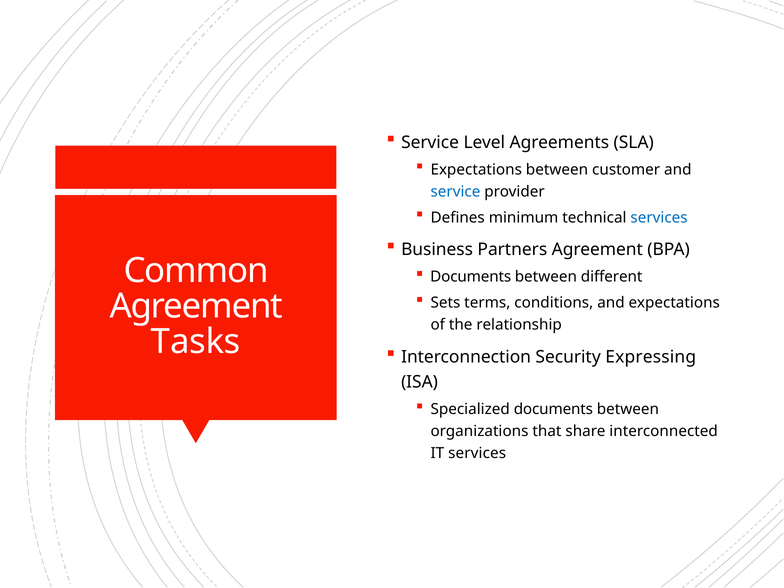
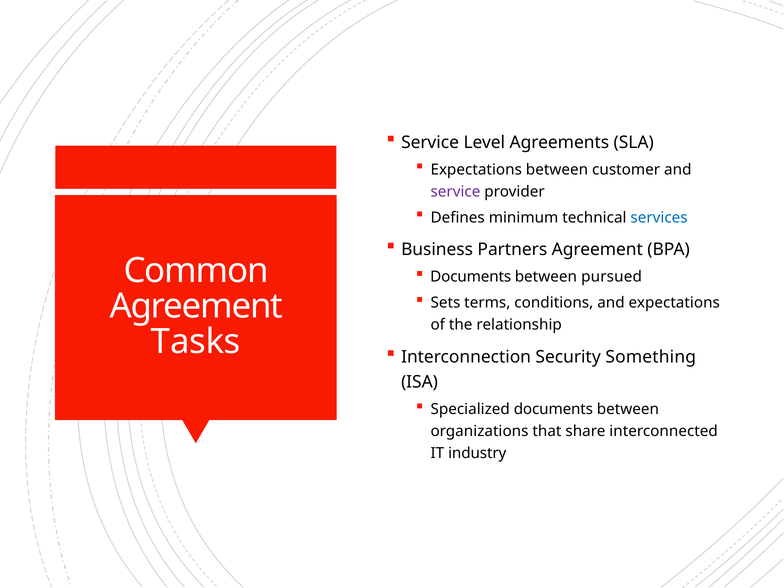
service colour: blue -> purple (455, 191)
different: different -> pursued (612, 277)
Expressing: Expressing -> Something (651, 357)
IT services: services -> industry (477, 453)
